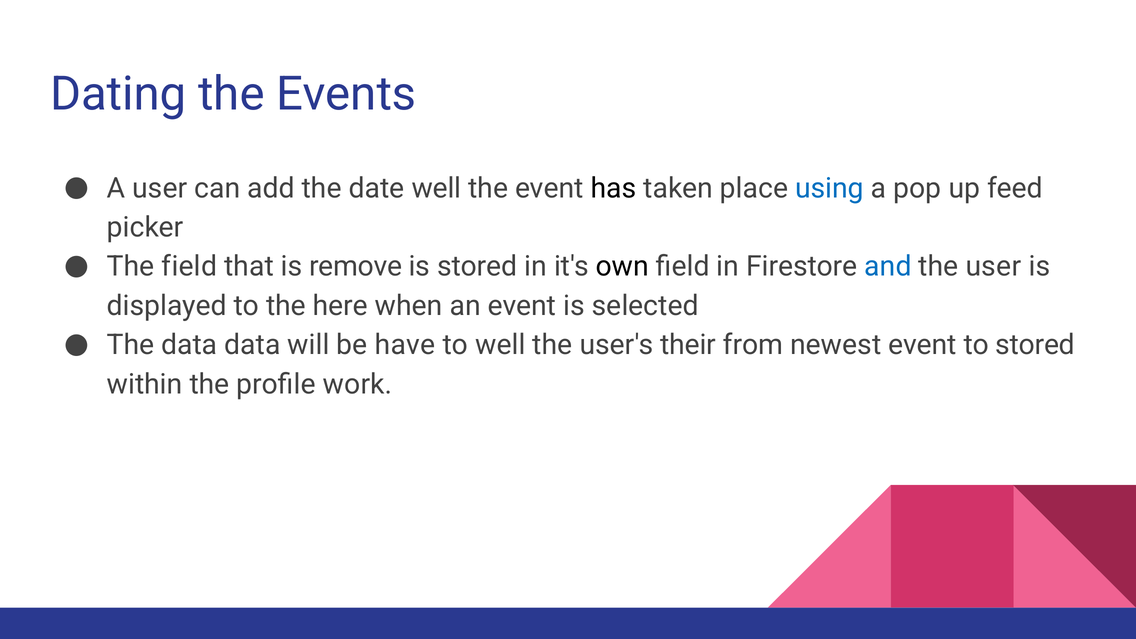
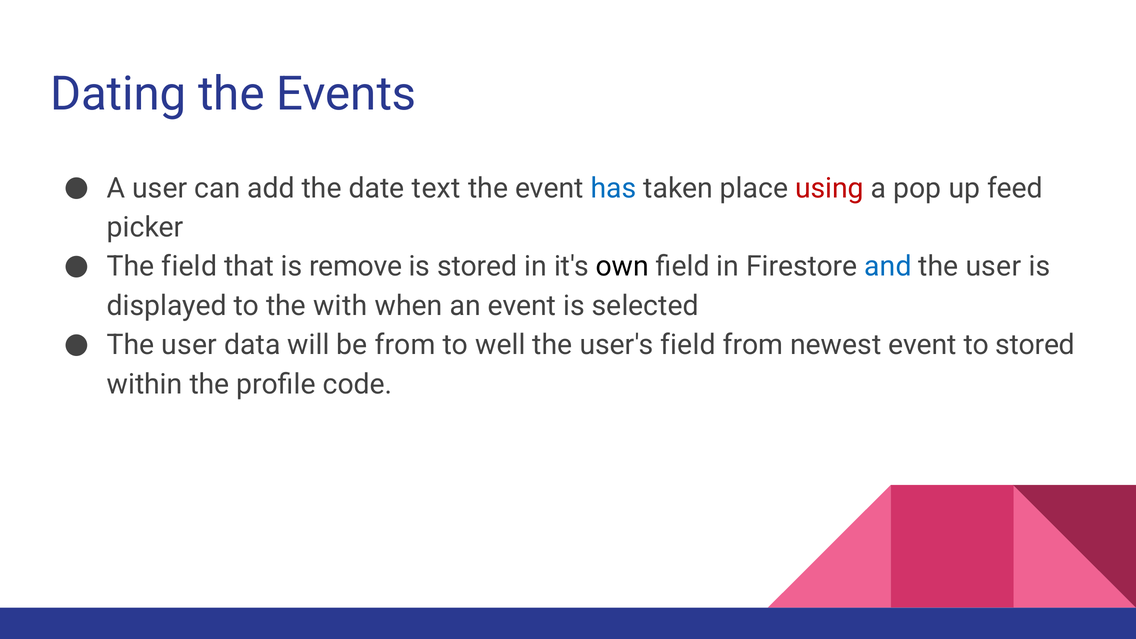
date well: well -> text (436, 188)
has colour: black -> blue (614, 188)
using colour: blue -> red (829, 188)
here: here -> with (340, 306)
data: data -> user (189, 345)
be have: have -> from (405, 345)
user's their: their -> field (688, 345)
work: work -> code (358, 384)
